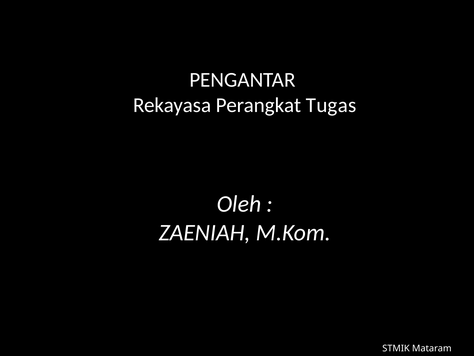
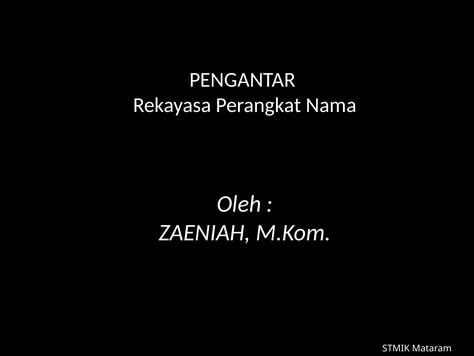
Tugas: Tugas -> Nama (331, 105)
